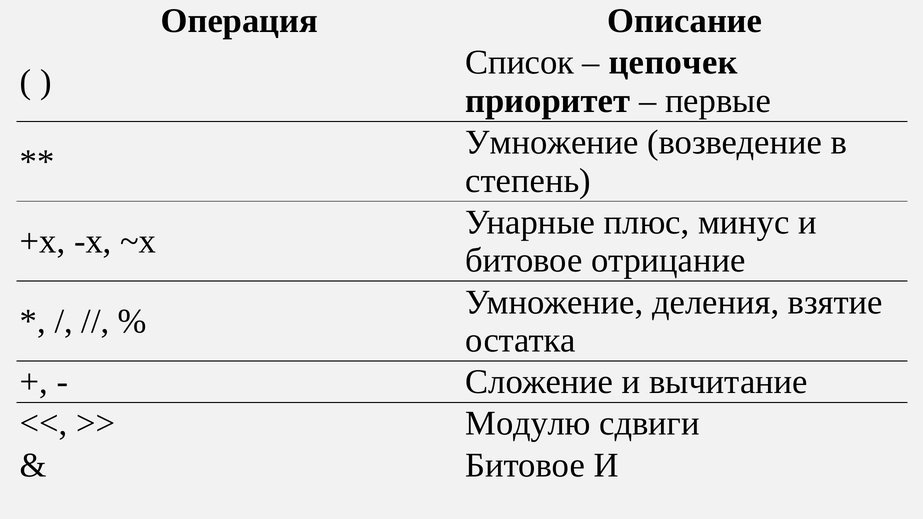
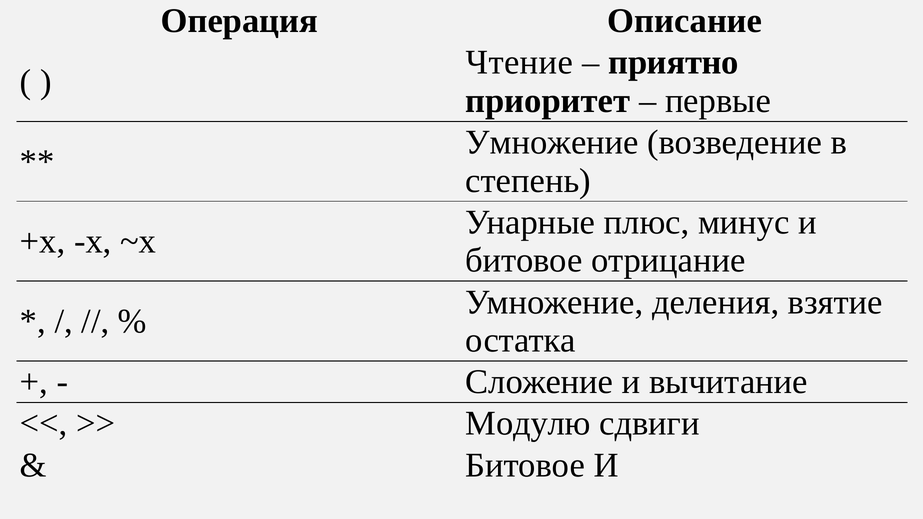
Список: Список -> Чтение (519, 63)
цепочек: цепочек -> приятно (674, 63)
